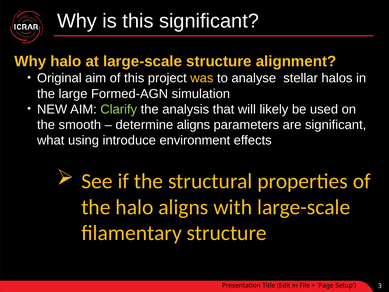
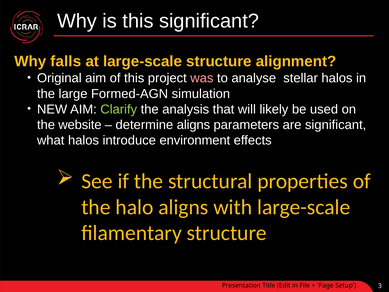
Why halo: halo -> falls (66, 61)
was colour: yellow -> pink (202, 78)
smooth: smooth -> website (80, 125)
what using: using -> halos (83, 140)
